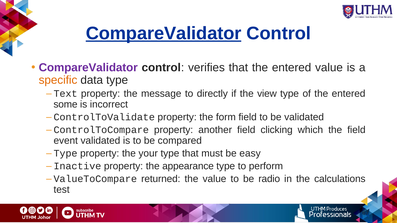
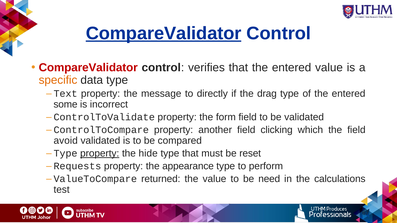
CompareValidator colour: purple -> red (88, 68)
view: view -> drag (267, 94)
event: event -> avoid (66, 141)
property underline: none -> present (100, 154)
your: your -> hide (148, 154)
easy: easy -> reset (250, 154)
Inactive: Inactive -> Requests (77, 166)
radio: radio -> need (269, 179)
